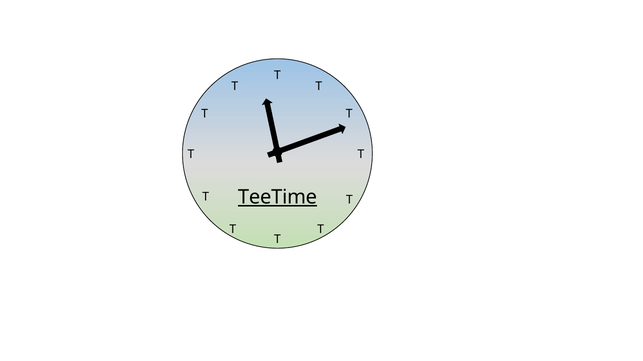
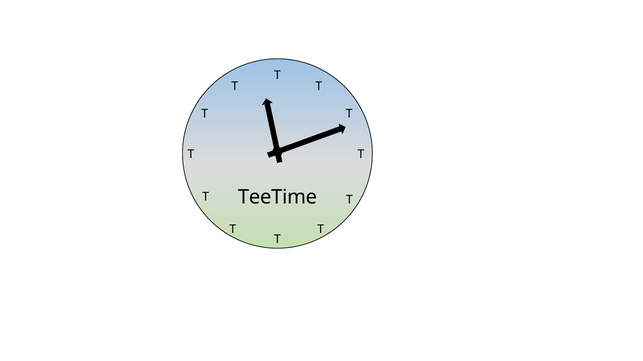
TeeTime underline: present -> none (278, 197)
